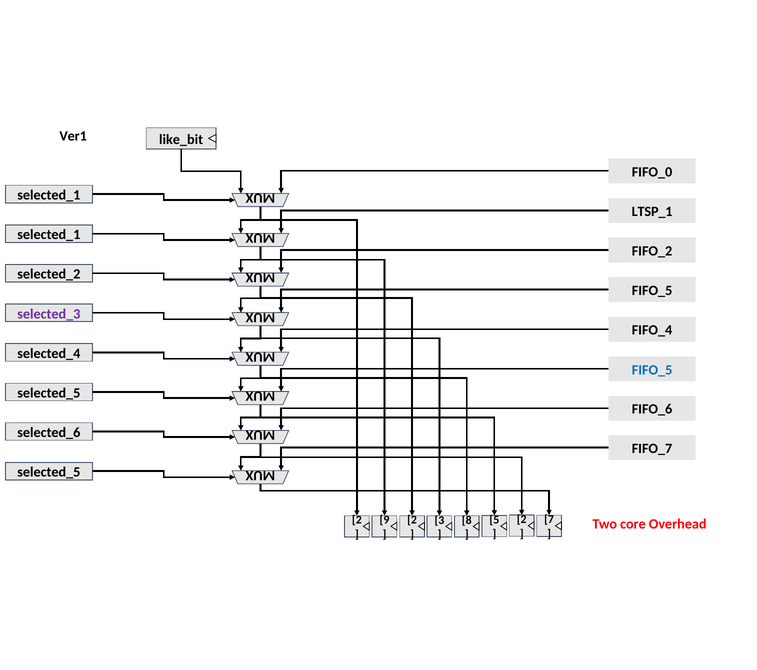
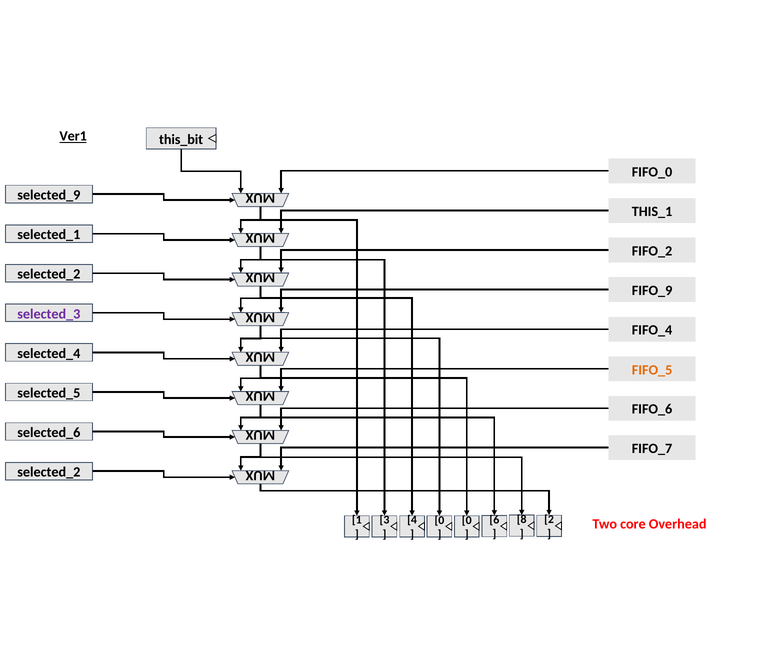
Ver1 underline: none -> present (73, 136)
like_bit: like_bit -> this_bit (181, 139)
selected_1: selected_1 -> selected_9 (49, 195)
LTSP_1: LTSP_1 -> THIS_1 (652, 212)
FIFO_5: FIFO_5 -> FIFO_9 (652, 291)
FIFO_5 colour: blue -> orange (652, 370)
selected_5: selected_5 -> selected_2 (49, 472)
2: 2 -> 8 (522, 520)
7: 7 -> 2 (549, 520)
5: 5 -> 6 (494, 520)
2: 2 -> 1 (357, 520)
9: 9 -> 3 (384, 520)
2: 2 -> 4 (412, 520)
3: 3 -> 0 (439, 521)
8: 8 -> 0 (467, 521)
